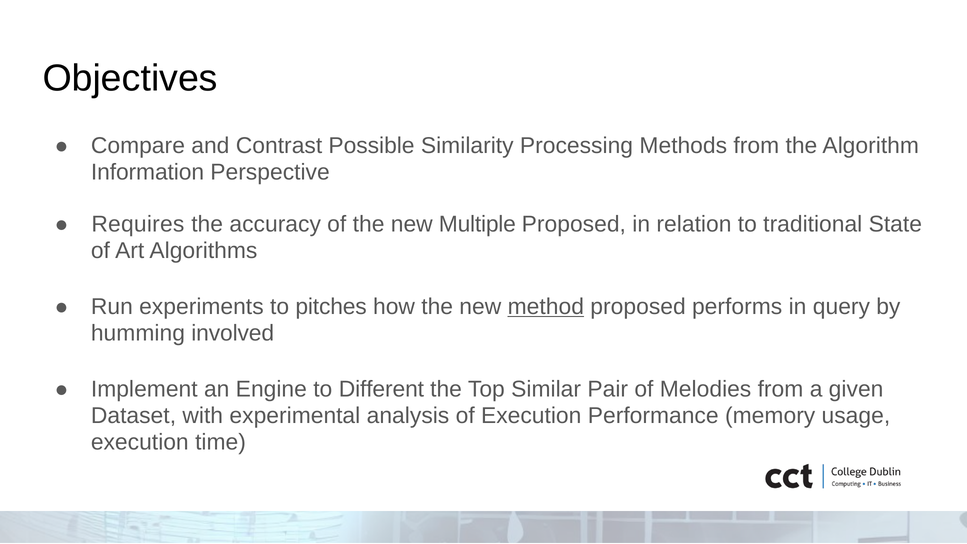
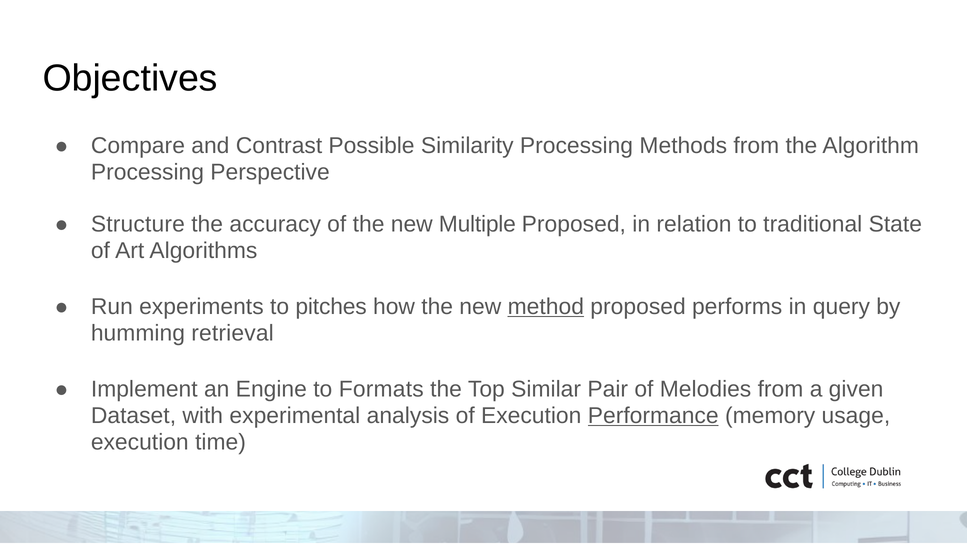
Information: Information -> Processing (147, 172)
Requires: Requires -> Structure (138, 224)
involved: involved -> retrieval (233, 333)
Different: Different -> Formats (381, 389)
Performance underline: none -> present (653, 416)
